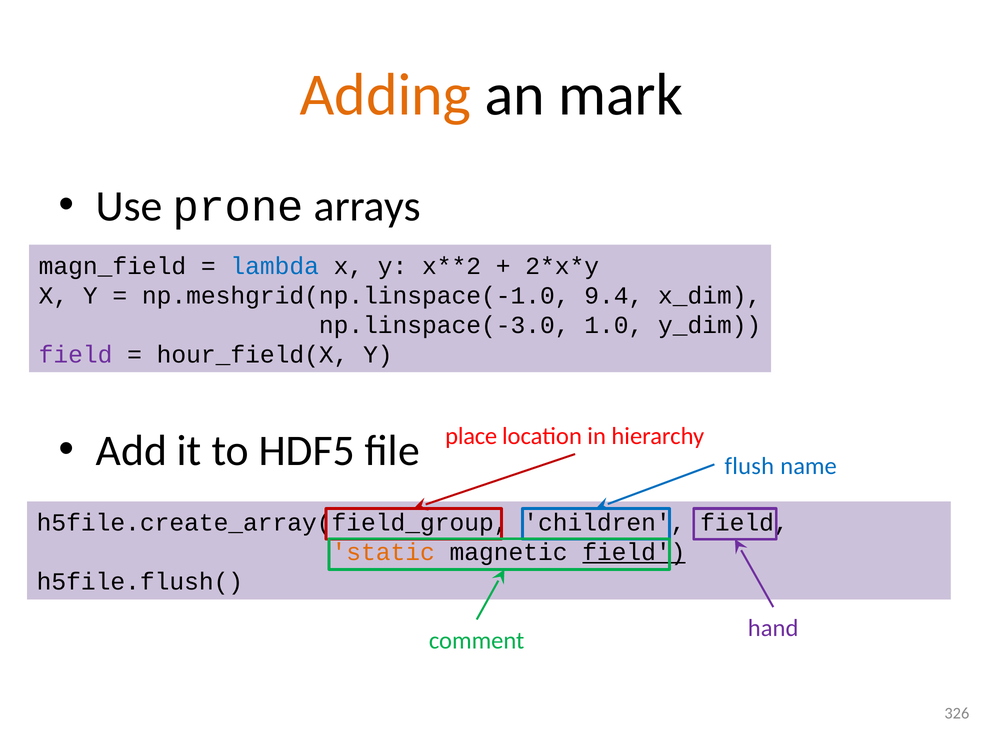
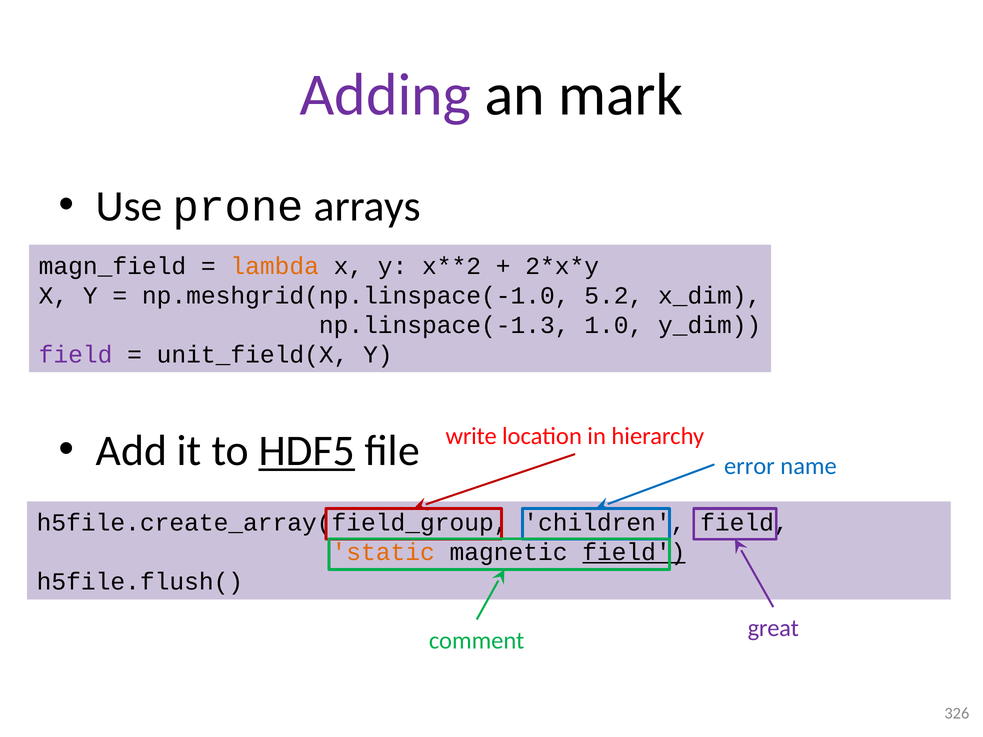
Adding colour: orange -> purple (385, 95)
lambda colour: blue -> orange (275, 266)
9.4: 9.4 -> 5.2 (614, 296)
np.linspace(-3.0: np.linspace(-3.0 -> np.linspace(-1.3 (444, 325)
hour_field(X: hour_field(X -> unit_field(X (253, 355)
place: place -> write (471, 436)
HDF5 underline: none -> present (307, 451)
flush: flush -> error (749, 466)
hand: hand -> great (773, 629)
